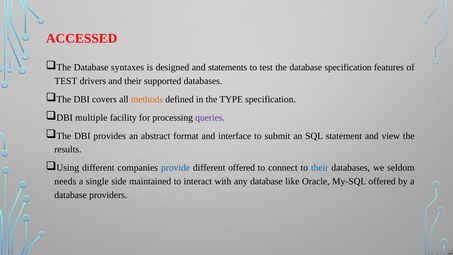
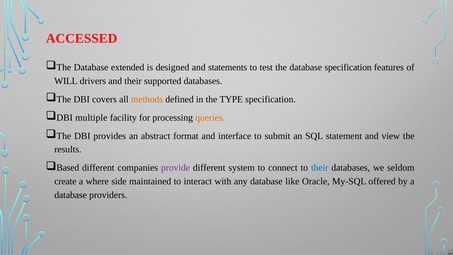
syntaxes: syntaxes -> extended (128, 67)
TEST: TEST -> WILL (66, 81)
queries colour: purple -> orange (210, 117)
Using: Using -> Based (68, 168)
provide colour: blue -> purple (175, 168)
different offered: offered -> system (242, 168)
needs: needs -> create (65, 181)
single: single -> where (97, 181)
